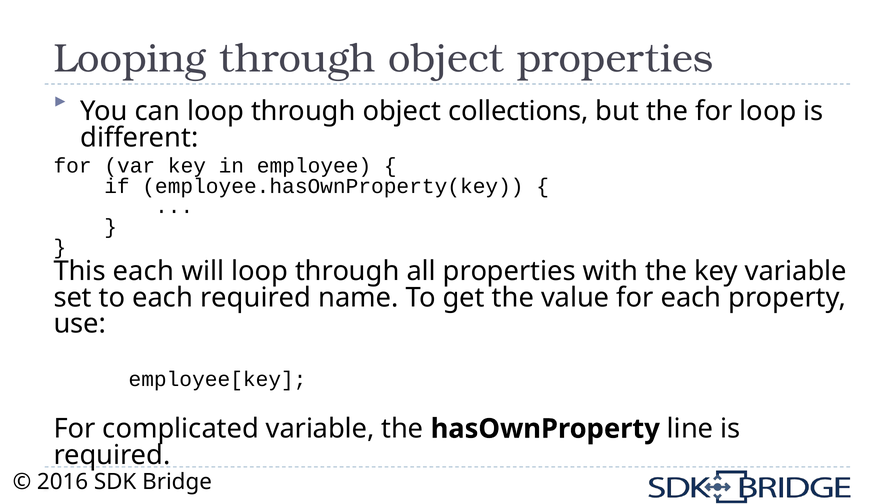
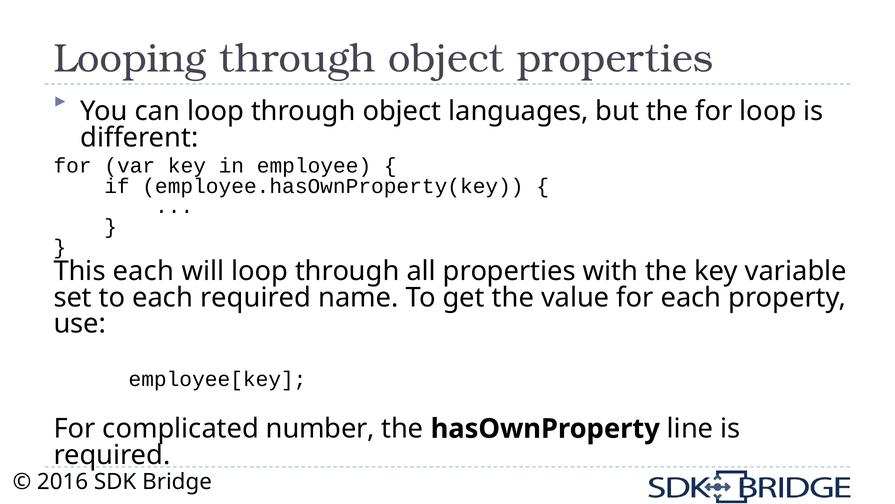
collections: collections -> languages (518, 111)
complicated variable: variable -> number (320, 428)
